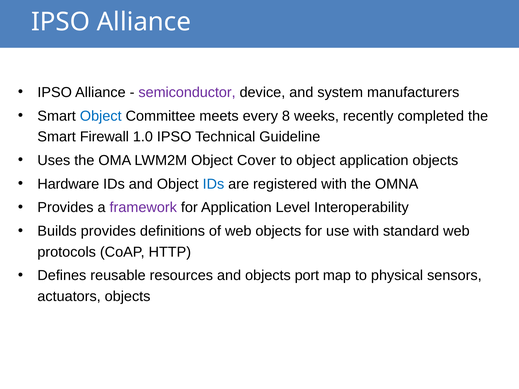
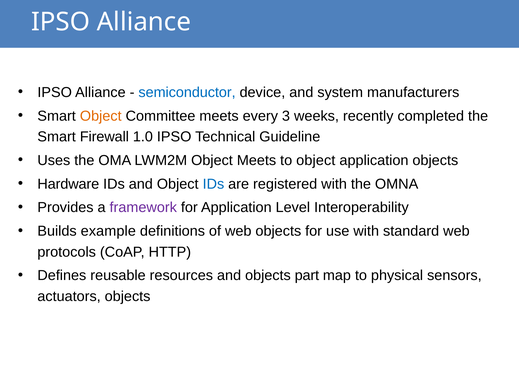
semiconductor colour: purple -> blue (187, 92)
Object colour: blue -> orange (101, 116)
8: 8 -> 3 (286, 116)
Object Cover: Cover -> Meets (257, 160)
Builds provides: provides -> example (108, 231)
port: port -> part (307, 276)
